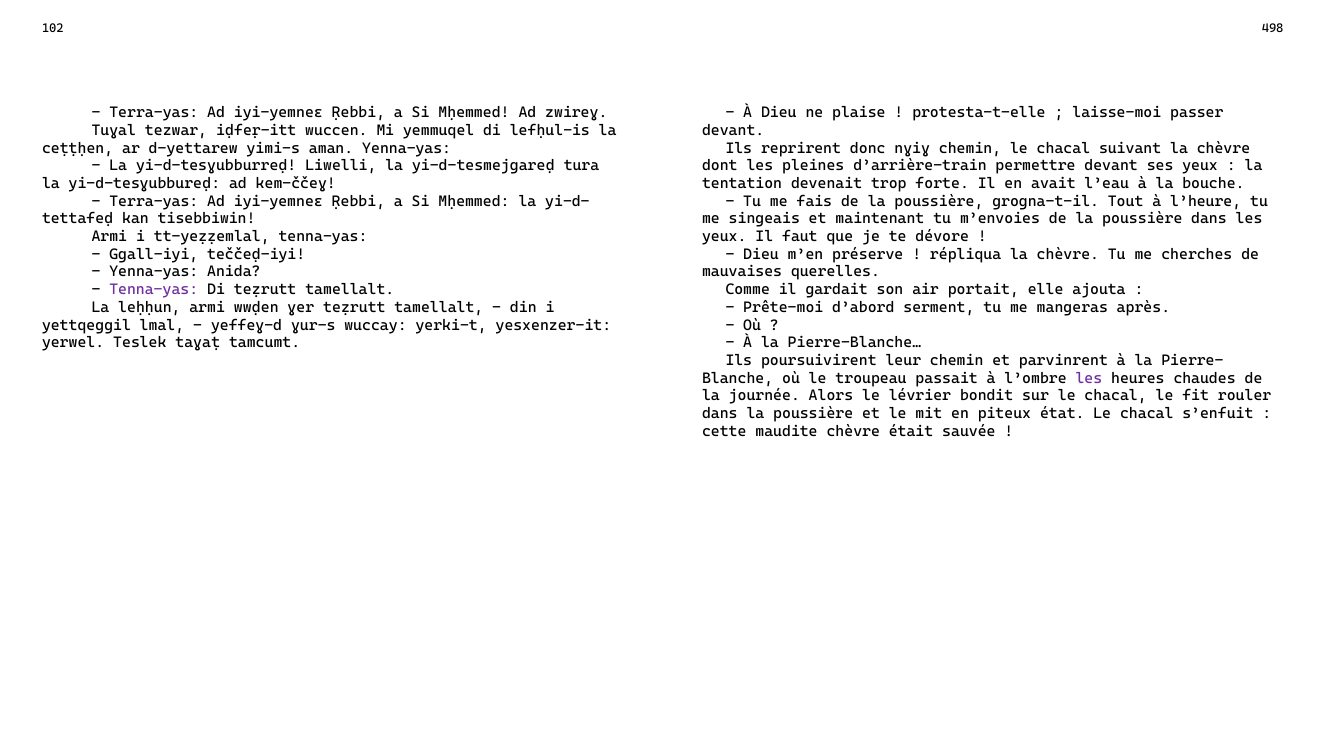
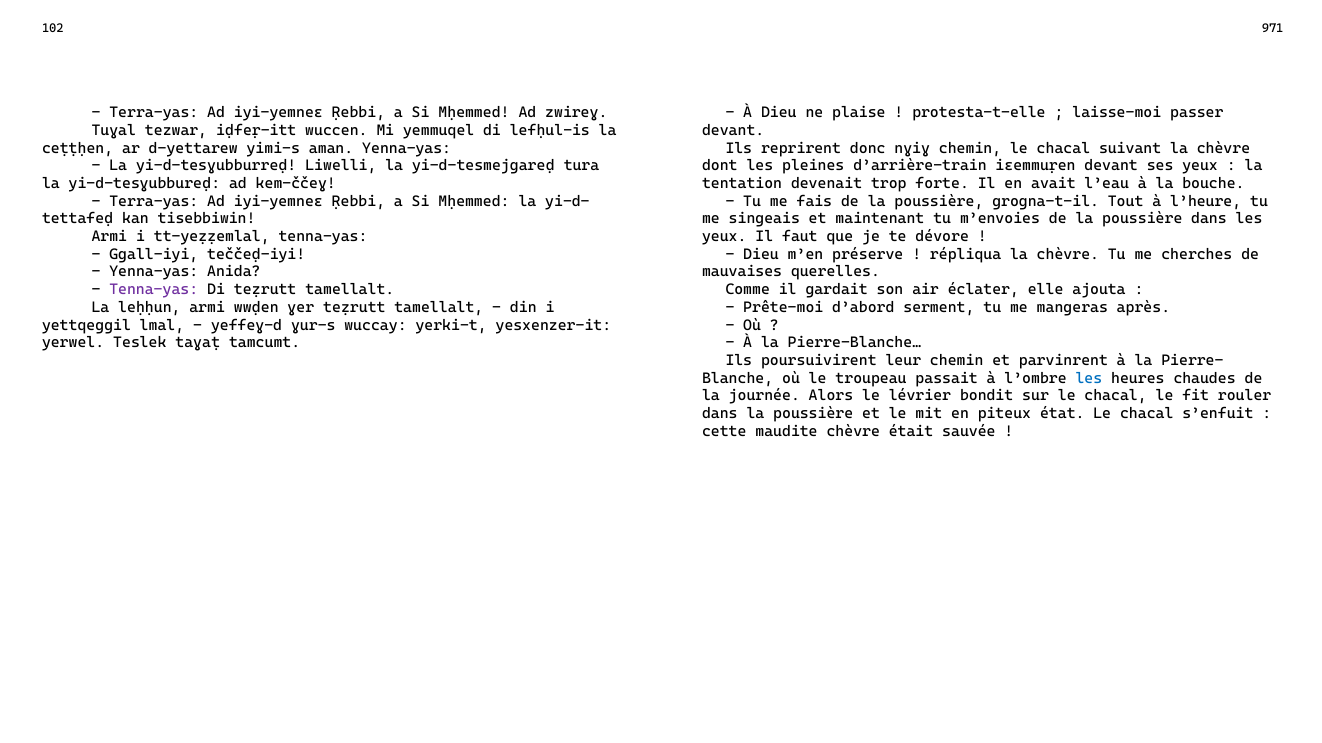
498: 498 -> 971 (1273, 28)
permettre: permettre -> iɛemmuṛen (1036, 166)
portait: portait -> éclater (983, 290)
les colour: purple -> blue (1089, 378)
